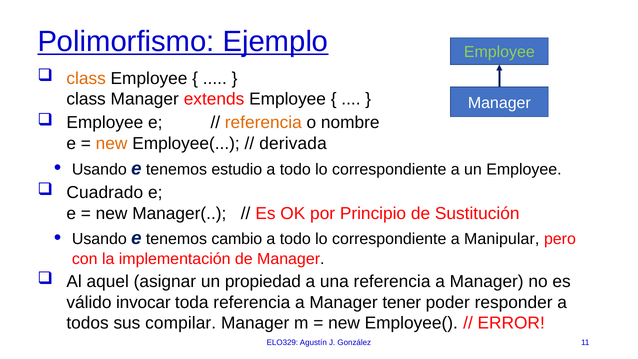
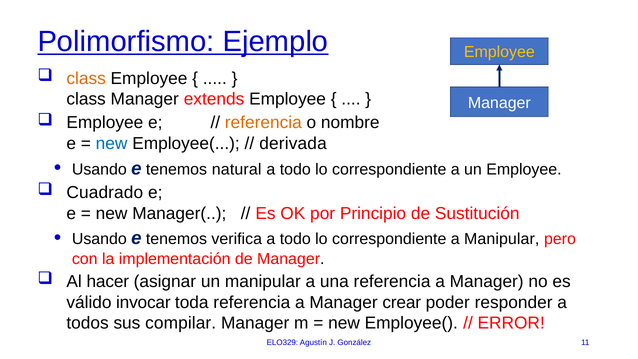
Employee colour: light green -> yellow (499, 52)
new colour: orange -> blue (112, 143)
estudio: estudio -> natural (237, 169)
cambio: cambio -> verifica (237, 239)
aquel: aquel -> hacer (108, 281)
un propiedad: propiedad -> manipular (263, 281)
tener: tener -> crear (402, 302)
